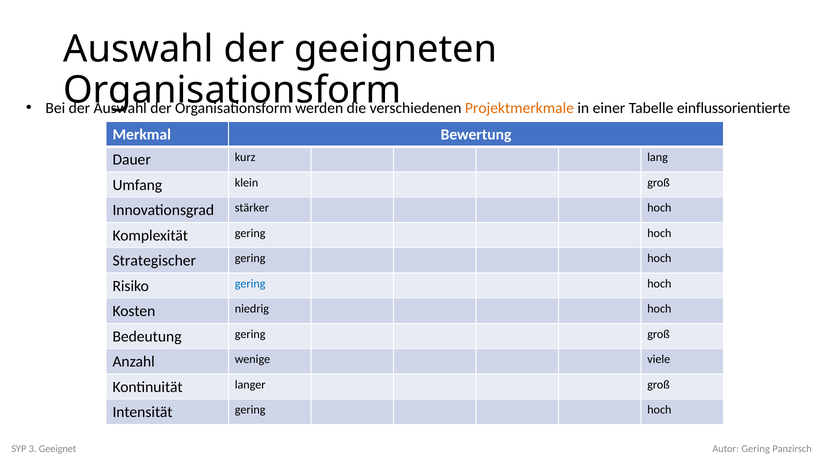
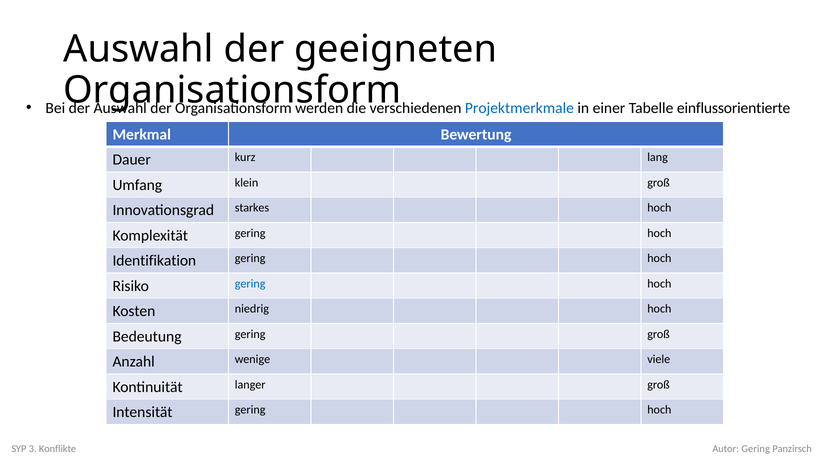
Projektmerkmale colour: orange -> blue (519, 108)
stärker: stärker -> starkes (252, 208)
Strategischer: Strategischer -> Identifikation (154, 261)
Geeignet: Geeignet -> Konflikte (58, 449)
